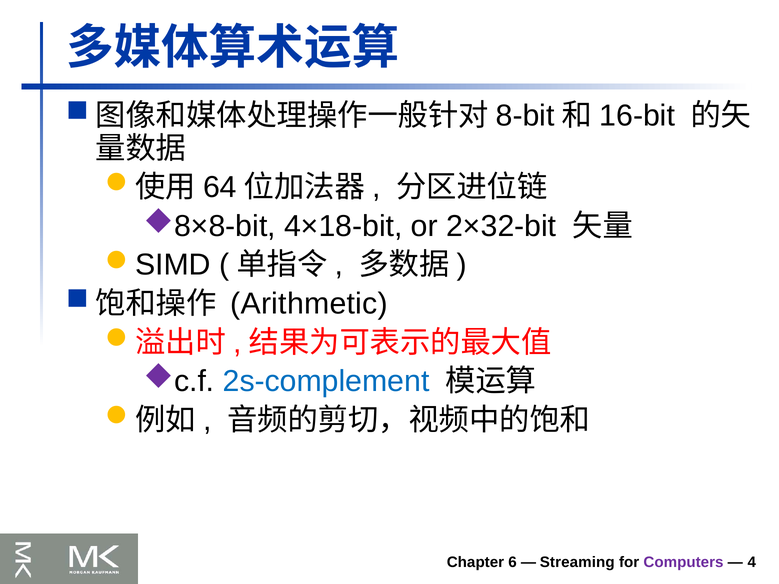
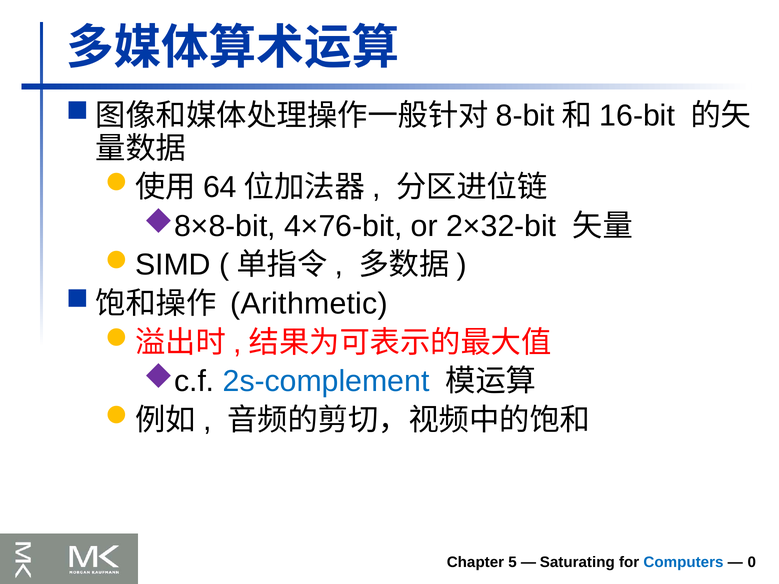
4×18-bit: 4×18-bit -> 4×76-bit (343, 226)
6: 6 -> 5 (513, 562)
Streaming: Streaming -> Saturating (577, 562)
Computers colour: purple -> blue (683, 562)
4: 4 -> 0 (752, 562)
